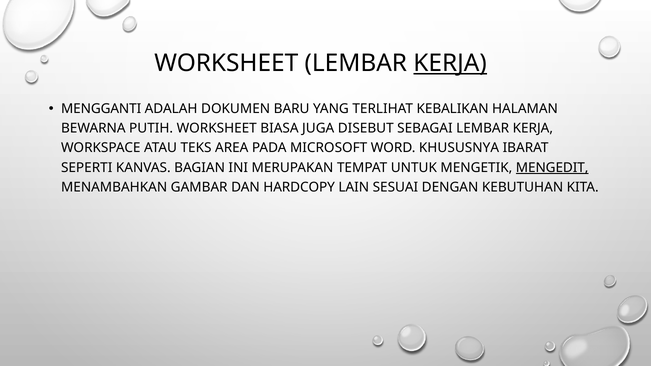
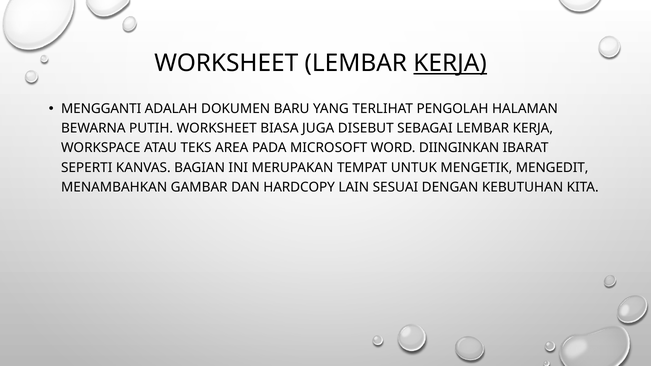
KEBALIKAN: KEBALIKAN -> PENGOLAH (453, 109)
KHUSUSNYA: KHUSUSNYA -> DIINGINKAN (459, 148)
MENGEDIT underline: present -> none (552, 168)
